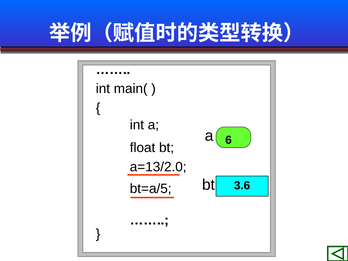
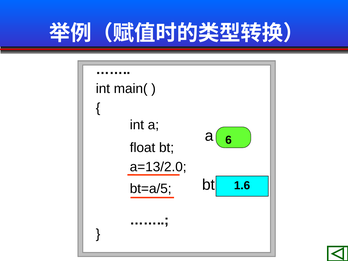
3.6: 3.6 -> 1.6 (242, 186)
